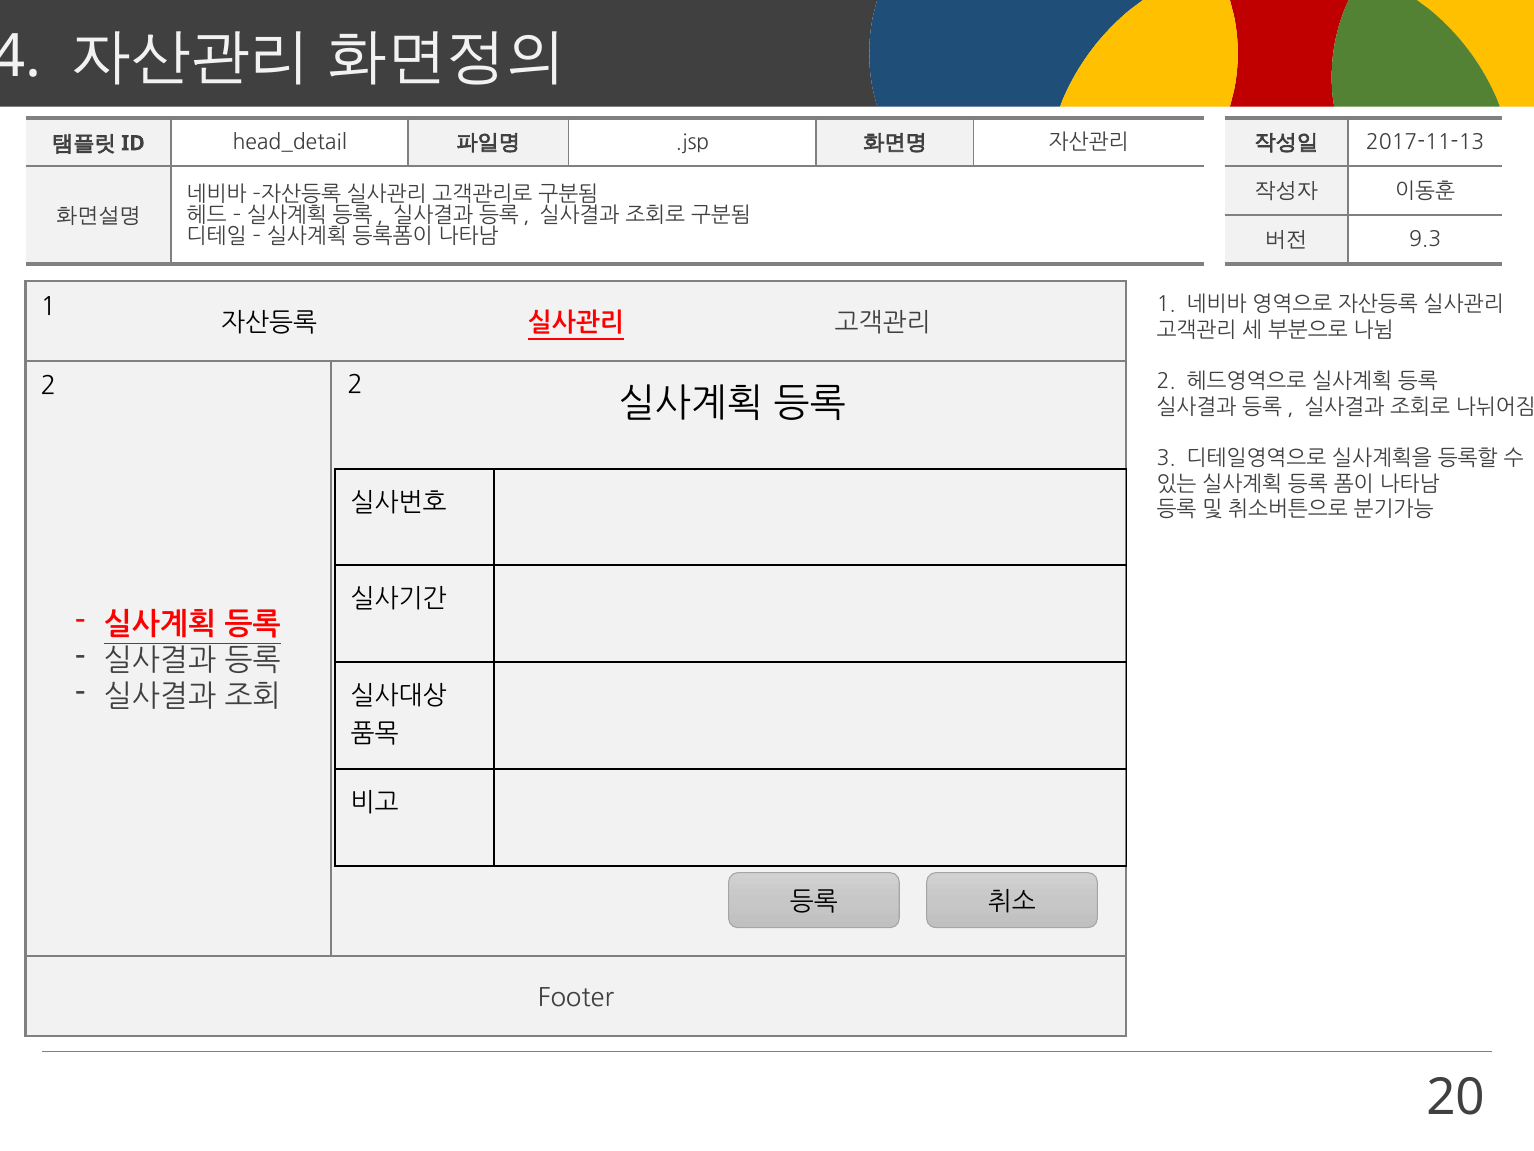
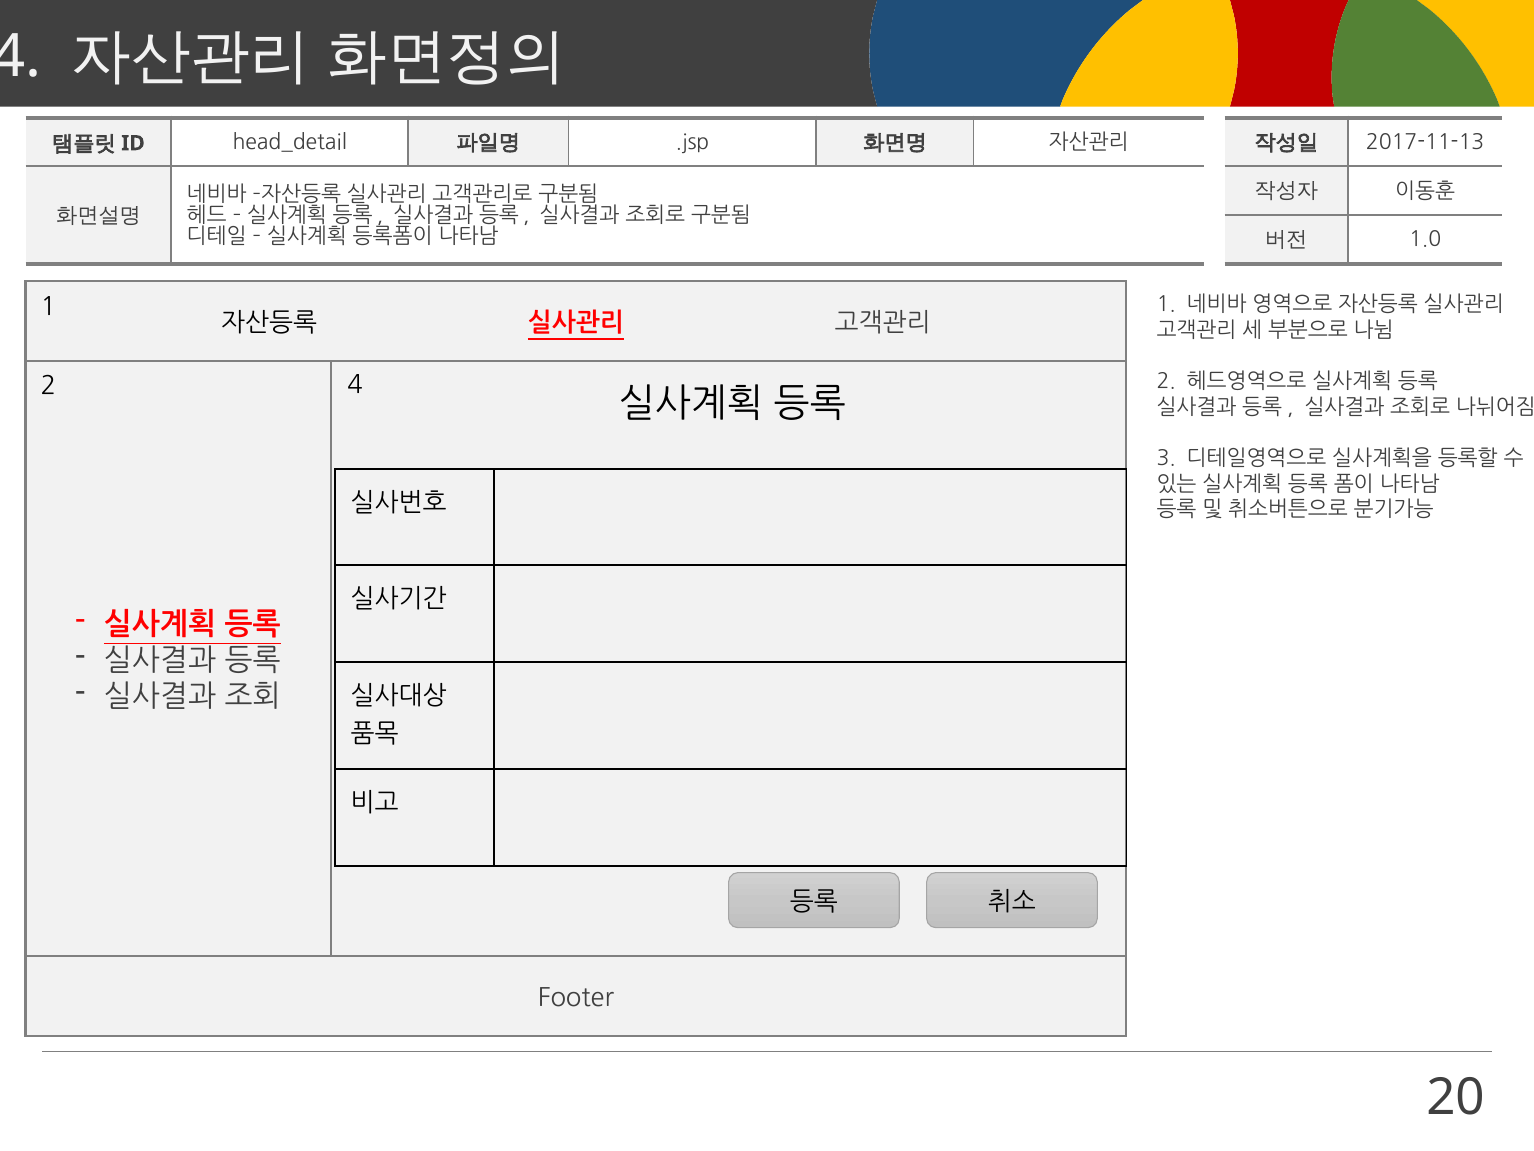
9.3: 9.3 -> 1.0 (1425, 240)
2 2: 2 -> 4 (355, 385)
